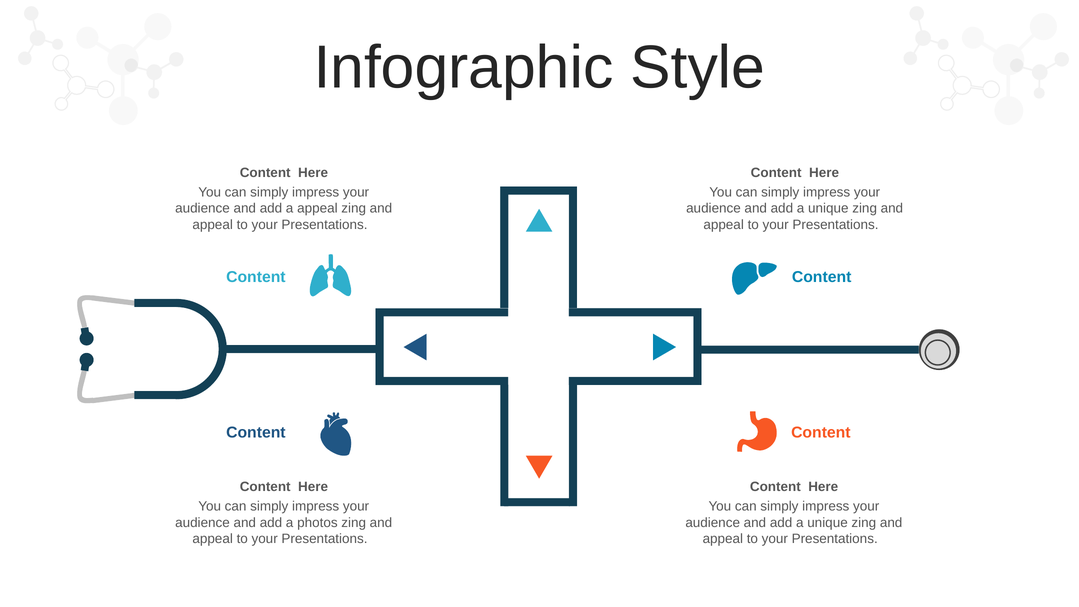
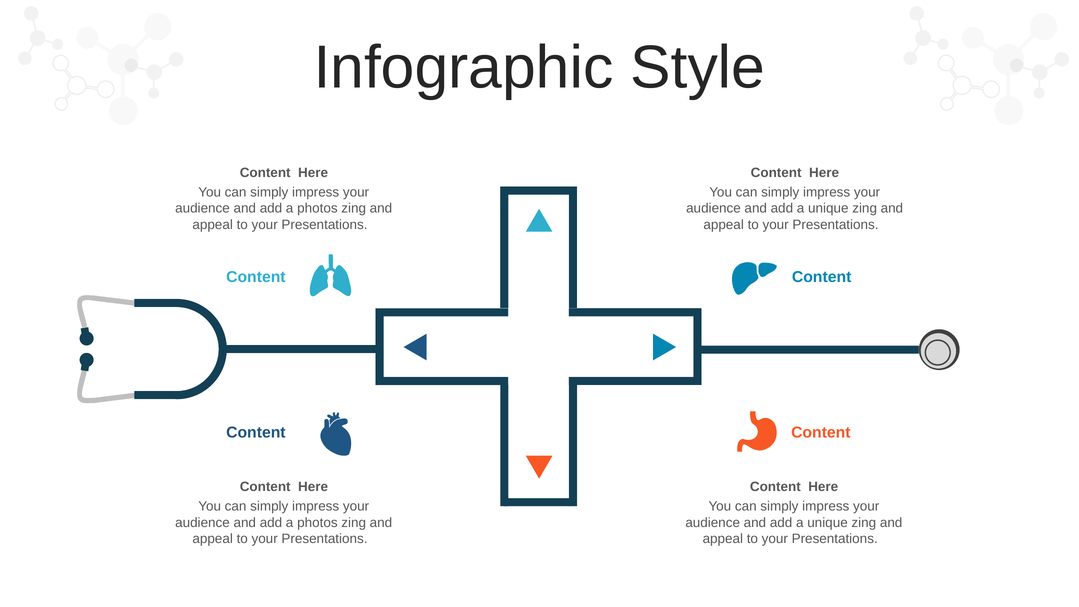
appeal: appeal -> photos (317, 208)
